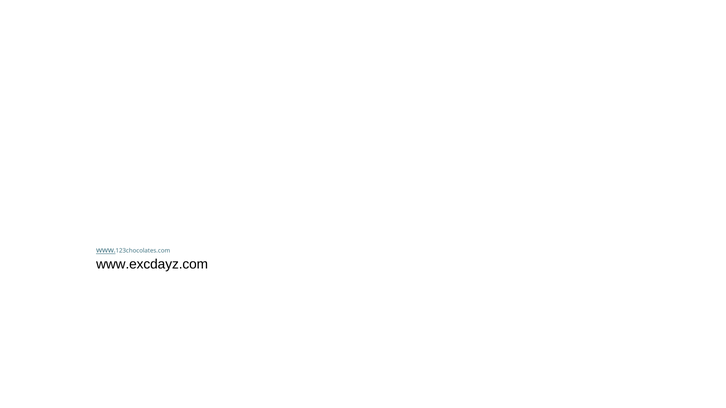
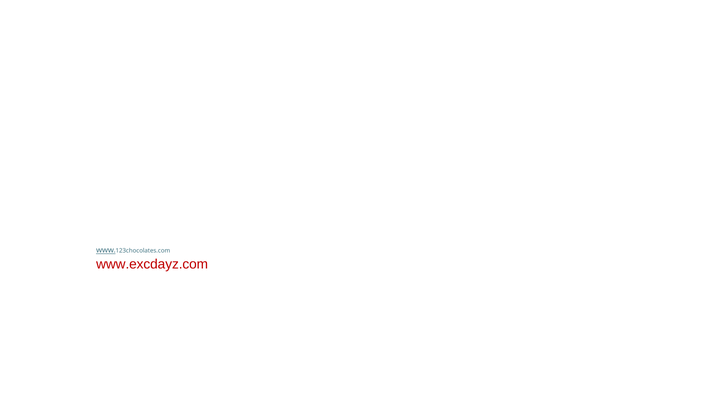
www.excdayz.com colour: black -> red (152, 265)
